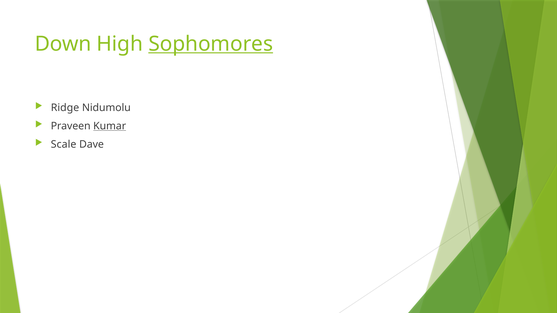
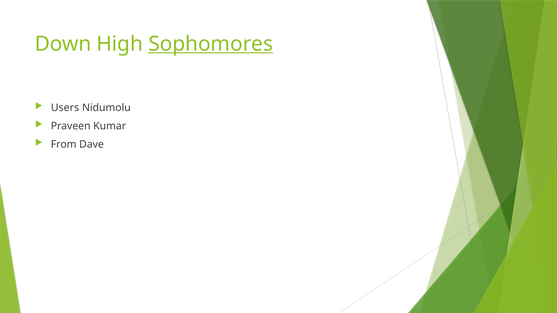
Ridge: Ridge -> Users (65, 108)
Kumar underline: present -> none (110, 126)
Scale: Scale -> From (64, 144)
